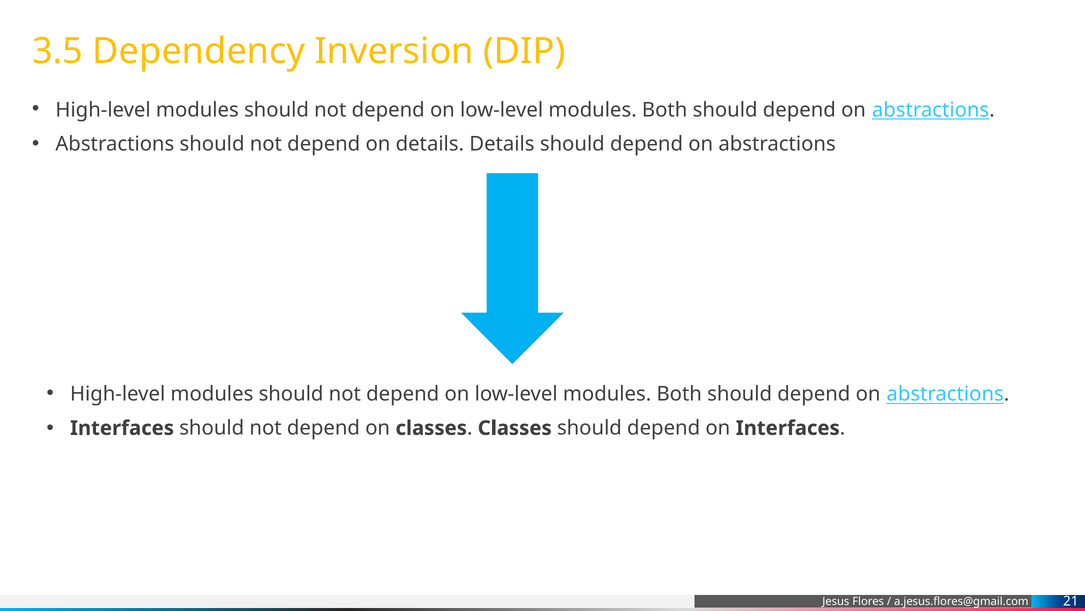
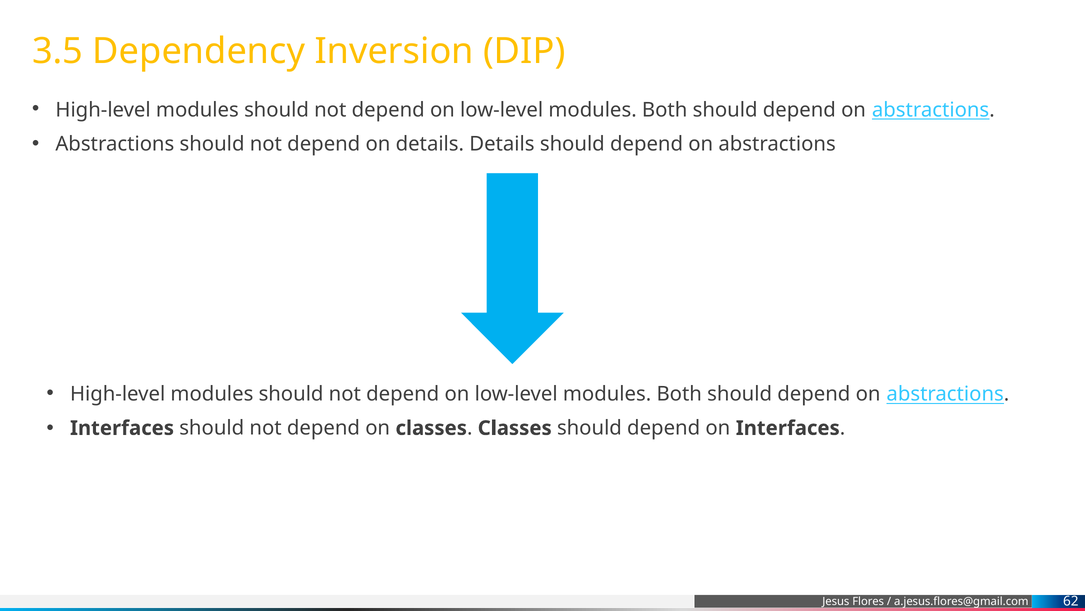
21: 21 -> 62 (1071, 601)
